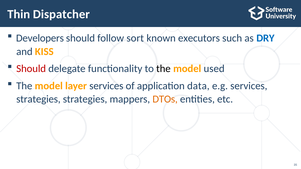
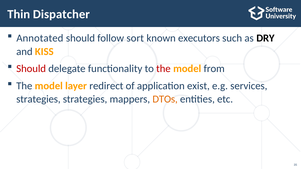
Developers: Developers -> Annotated (40, 38)
DRY colour: blue -> black (265, 38)
the colour: black -> red (163, 69)
used: used -> from (214, 69)
layer services: services -> redirect (106, 86)
data: data -> exist (198, 86)
